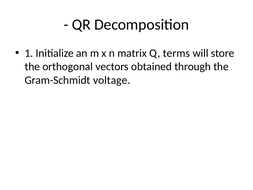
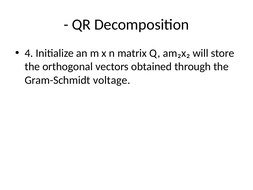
1: 1 -> 4 (29, 53)
terms: terms -> am₂x₂ (176, 53)
